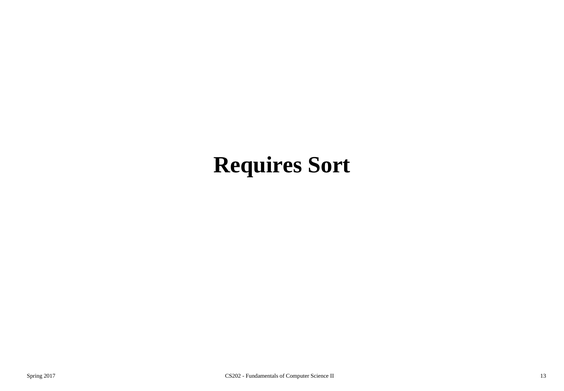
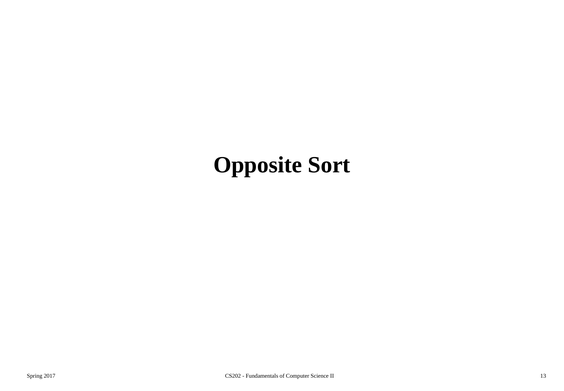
Requires: Requires -> Opposite (258, 165)
